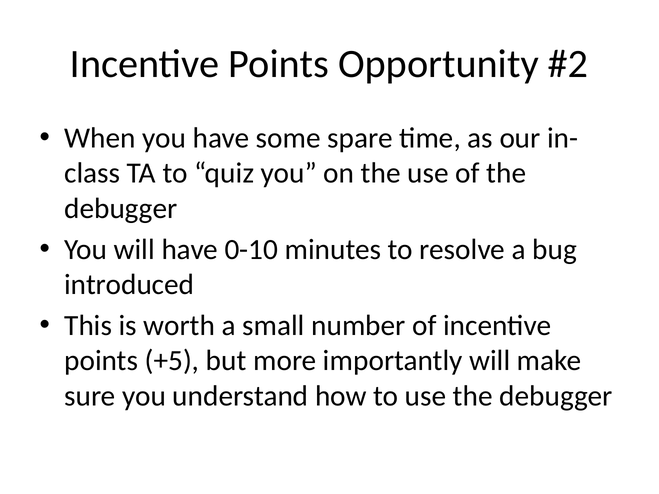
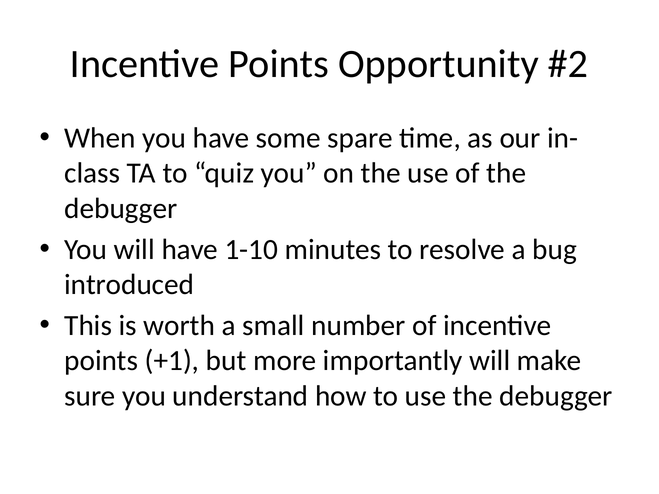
0-10: 0-10 -> 1-10 (251, 250)
+5: +5 -> +1 (172, 361)
